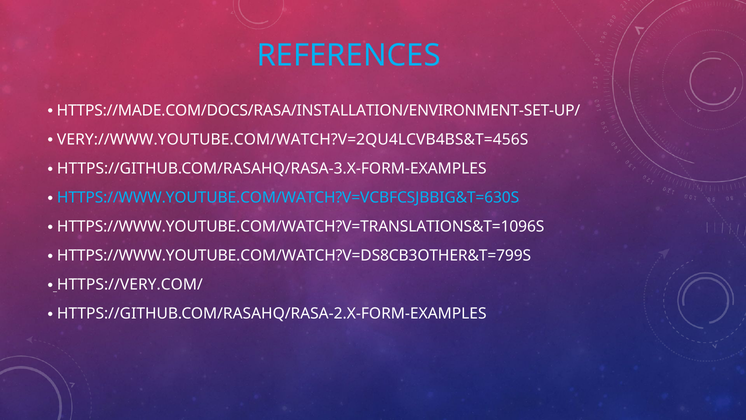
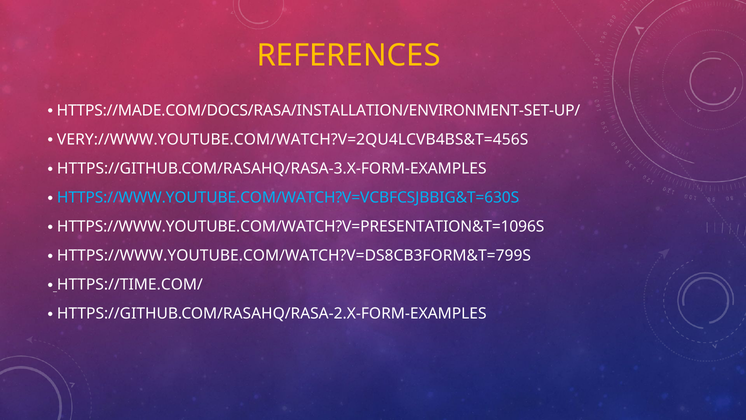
REFERENCES colour: light blue -> yellow (349, 55)
HTTPS://WWW.YOUTUBE.COM/WATCH?V=TRANSLATIONS&T=1096S: HTTPS://WWW.YOUTUBE.COM/WATCH?V=TRANSLATIONS&T=1096S -> HTTPS://WWW.YOUTUBE.COM/WATCH?V=PRESENTATION&T=1096S (301, 226)
HTTPS://WWW.YOUTUBE.COM/WATCH?V=DS8CB3OTHER&T=799S: HTTPS://WWW.YOUTUBE.COM/WATCH?V=DS8CB3OTHER&T=799S -> HTTPS://WWW.YOUTUBE.COM/WATCH?V=DS8CB3FORM&T=799S (294, 255)
HTTPS://VERY.COM/: HTTPS://VERY.COM/ -> HTTPS://TIME.COM/ (130, 284)
